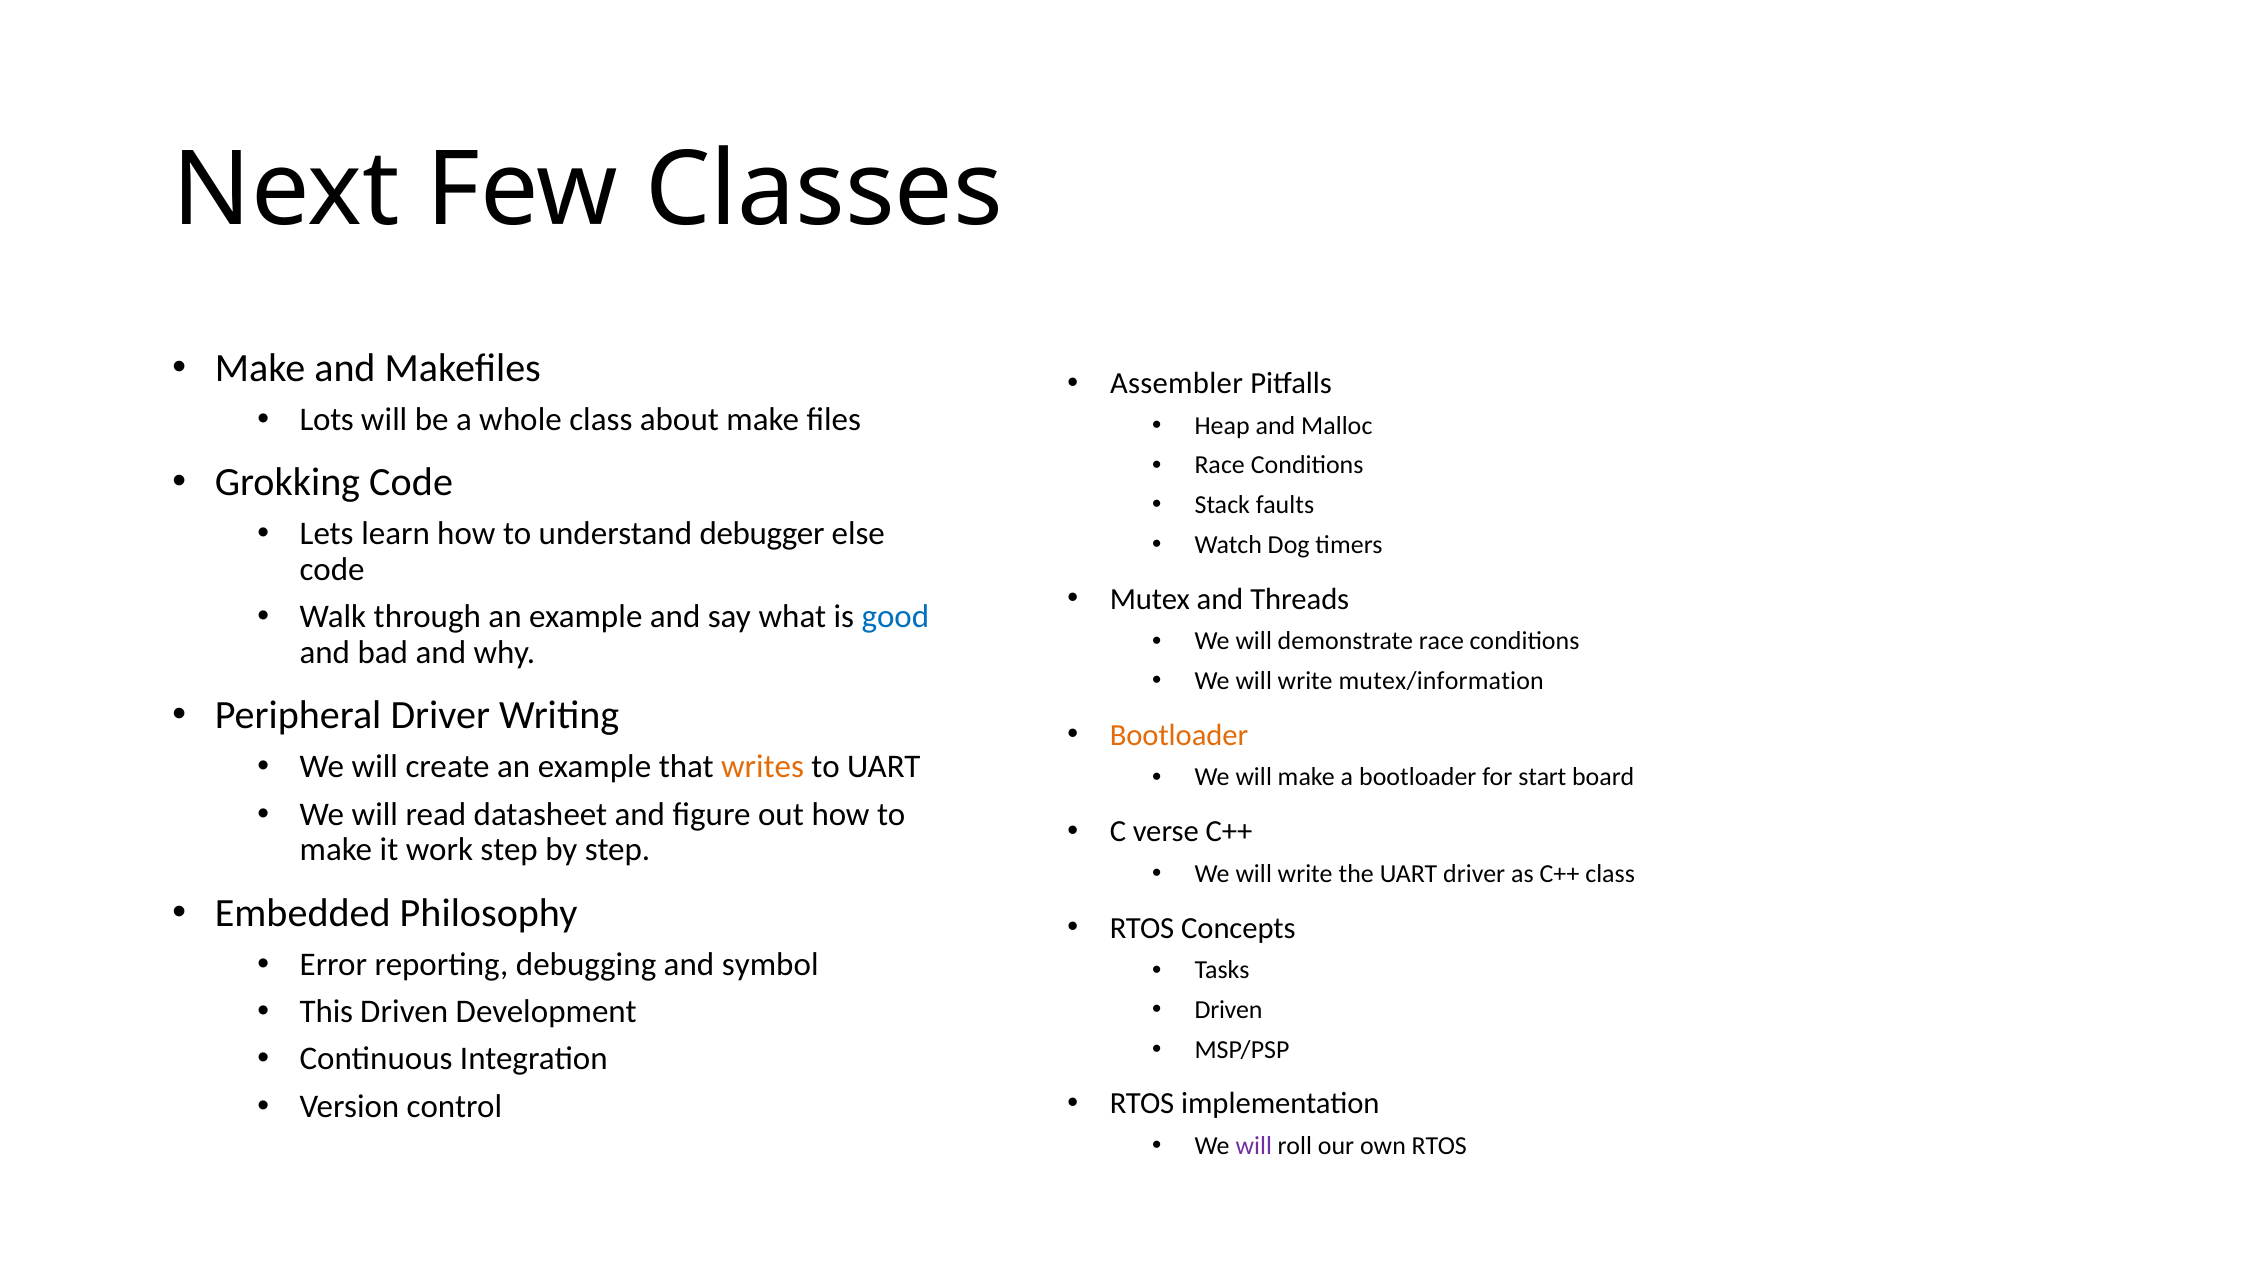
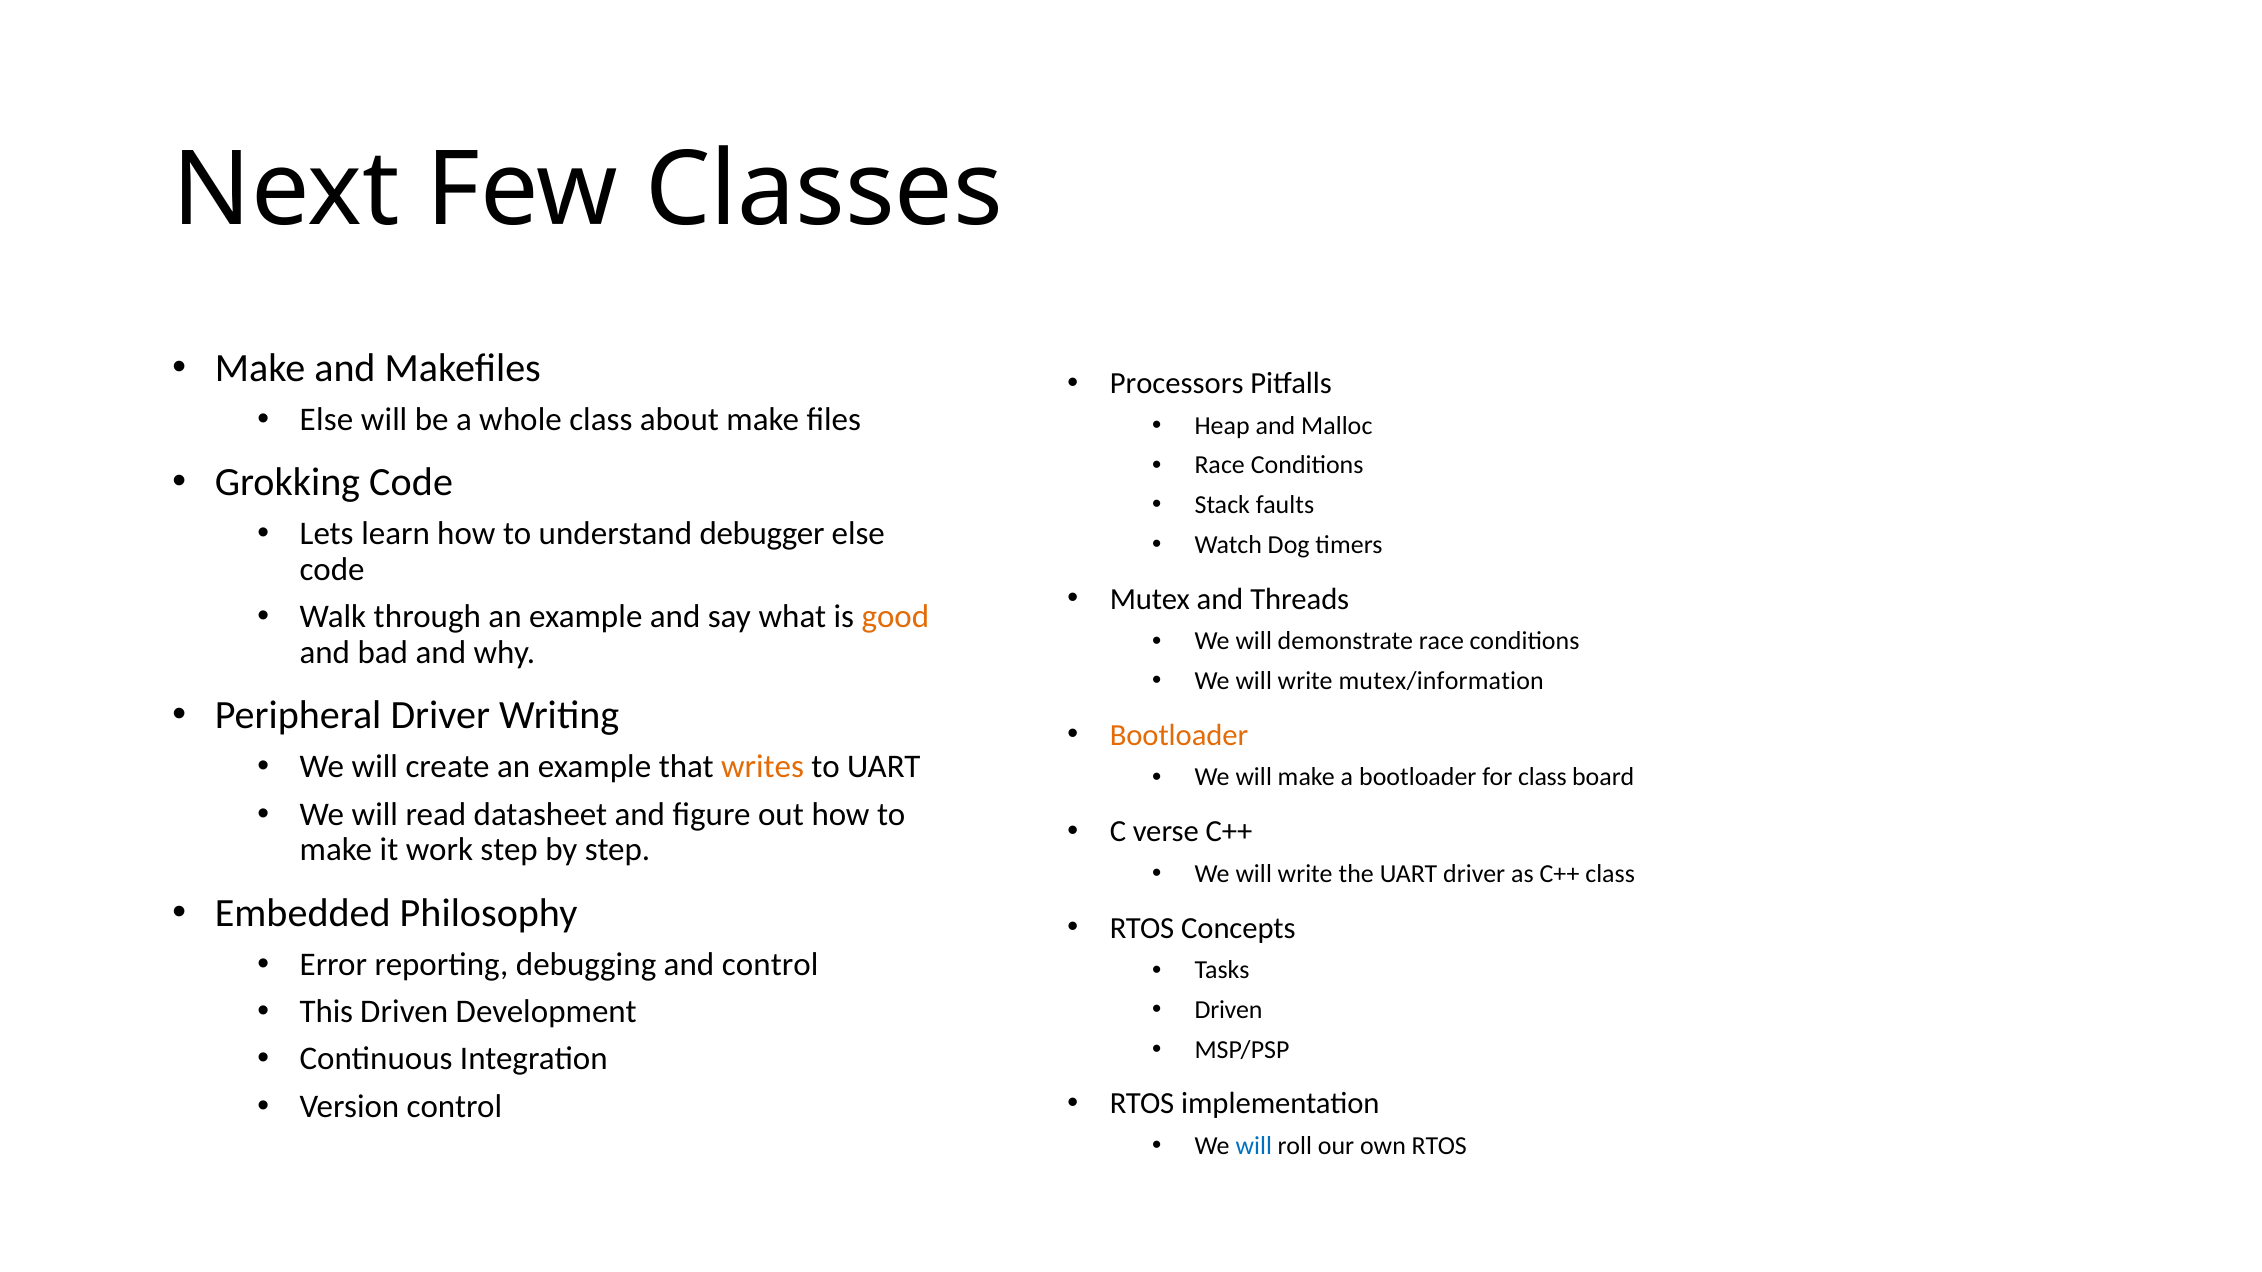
Assembler: Assembler -> Processors (1177, 383)
Lots: Lots -> Else (327, 420)
good colour: blue -> orange (895, 617)
for start: start -> class (1542, 778)
and symbol: symbol -> control (770, 965)
will colour: purple -> blue (1254, 1146)
